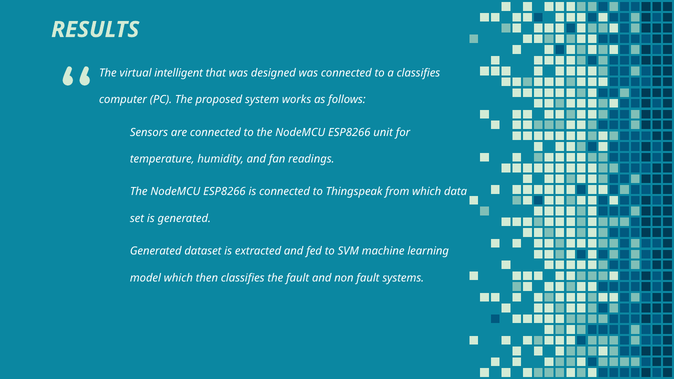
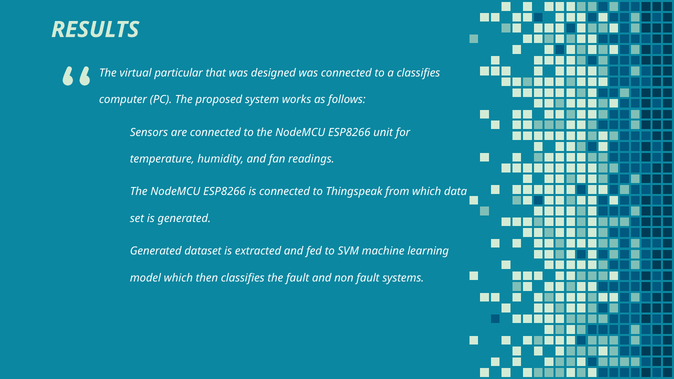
intelligent: intelligent -> particular (179, 73)
